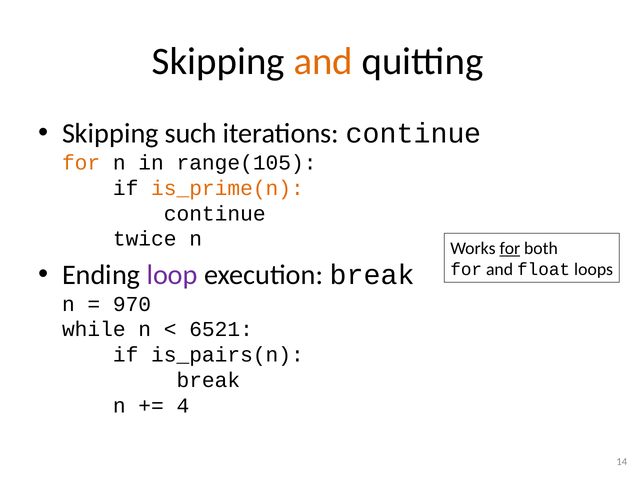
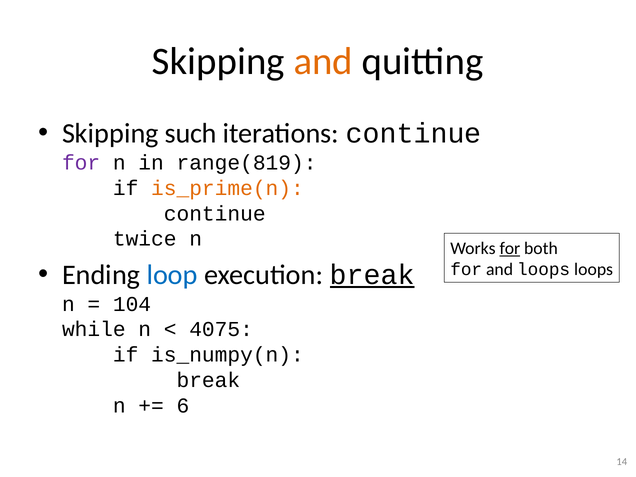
for colour: orange -> purple (81, 163)
range(105: range(105 -> range(819 (247, 163)
loop colour: purple -> blue (172, 275)
break underline: none -> present (372, 275)
and float: float -> loops (544, 270)
970: 970 -> 104 (132, 304)
6521: 6521 -> 4075 (221, 329)
is_pairs(n: is_pairs(n -> is_numpy(n (227, 355)
4: 4 -> 6 (183, 406)
